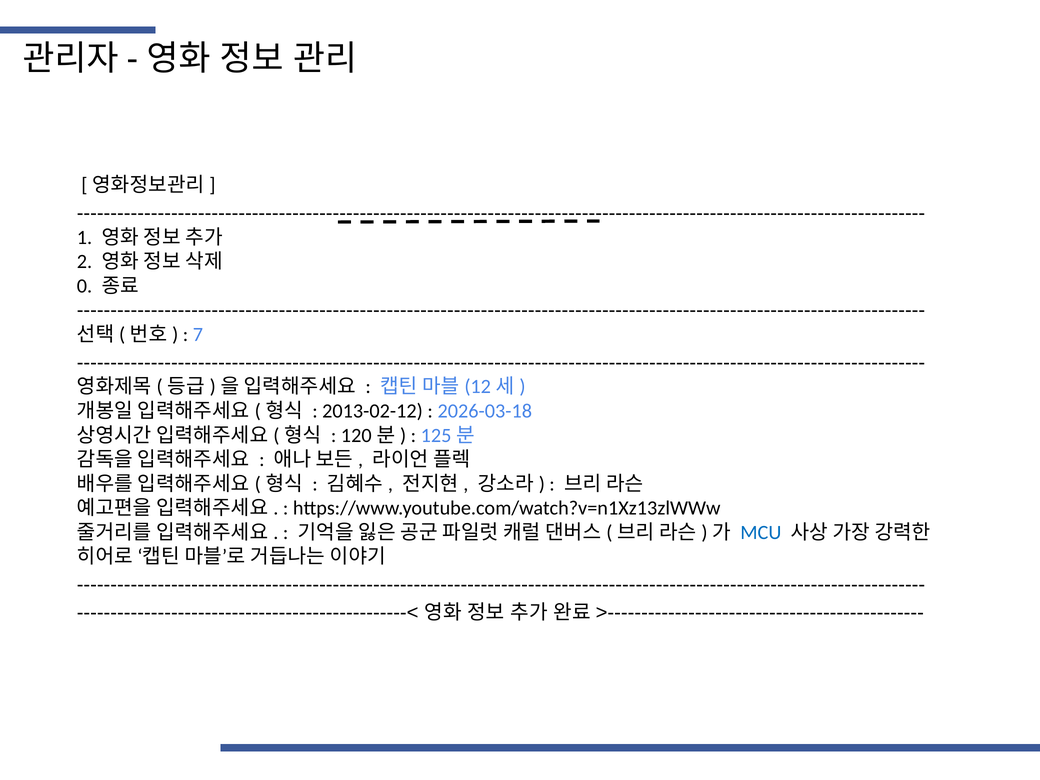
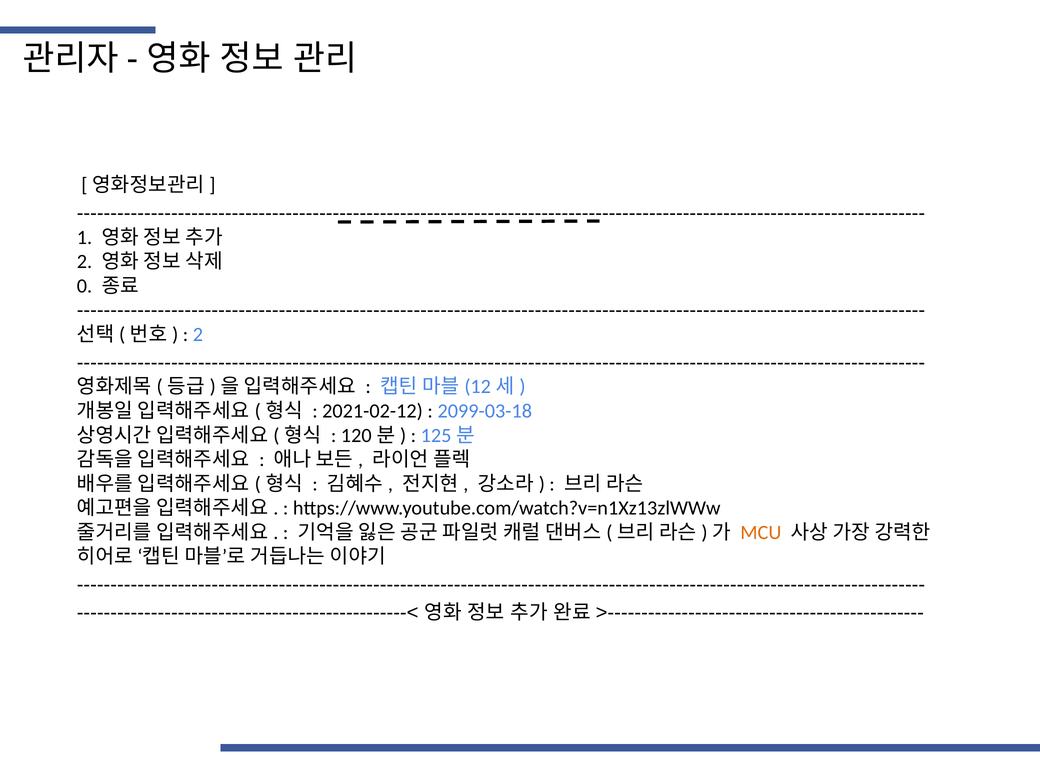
7: 7 -> 2 (198, 335)
2013-02-12: 2013-02-12 -> 2021-02-12 (372, 411)
2026-03-18: 2026-03-18 -> 2099-03-18 (485, 411)
MCU colour: blue -> orange (761, 532)
